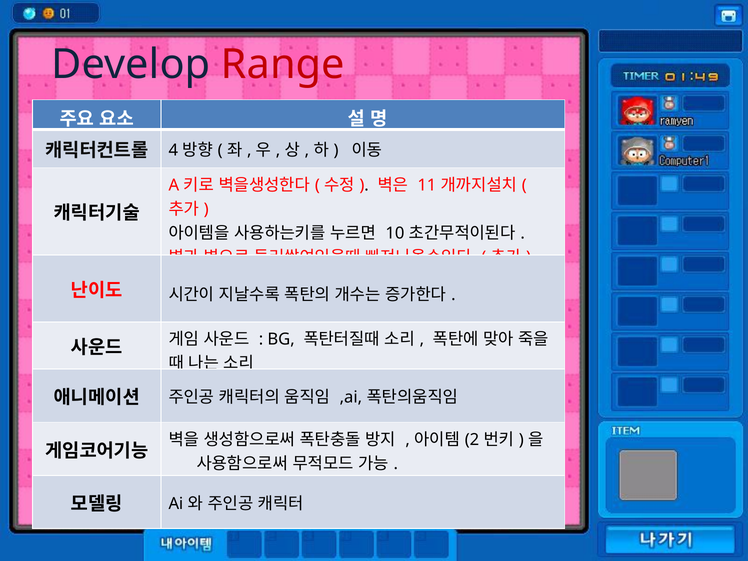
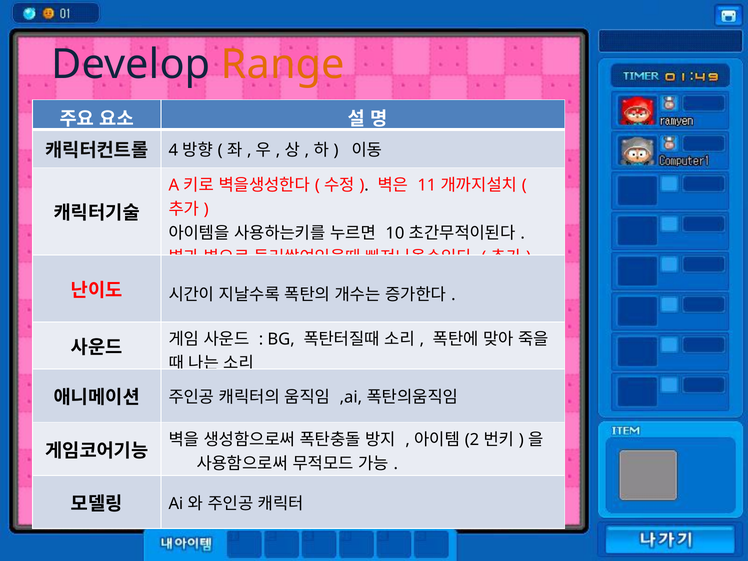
Range colour: red -> orange (283, 65)
